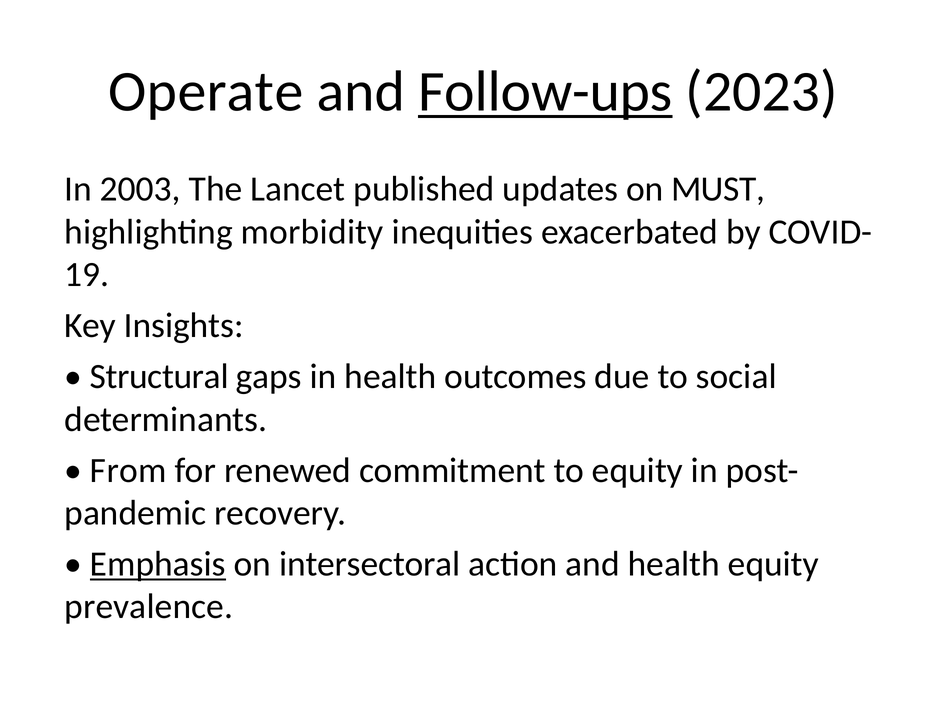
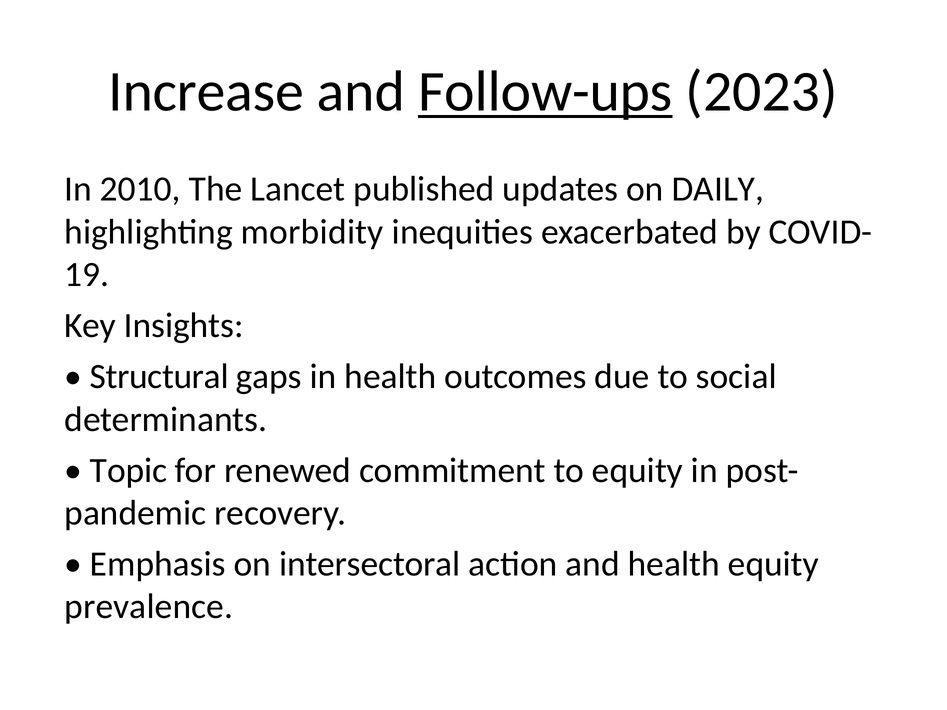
Operate: Operate -> Increase (206, 92)
2003: 2003 -> 2010 (140, 189)
MUST: MUST -> DAILY (718, 189)
From: From -> Topic (128, 471)
Emphasis underline: present -> none (158, 564)
